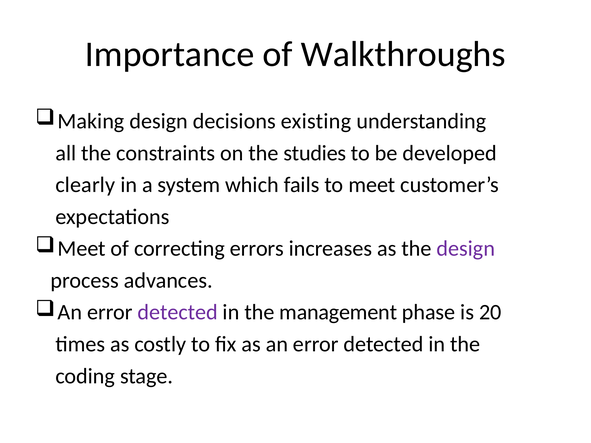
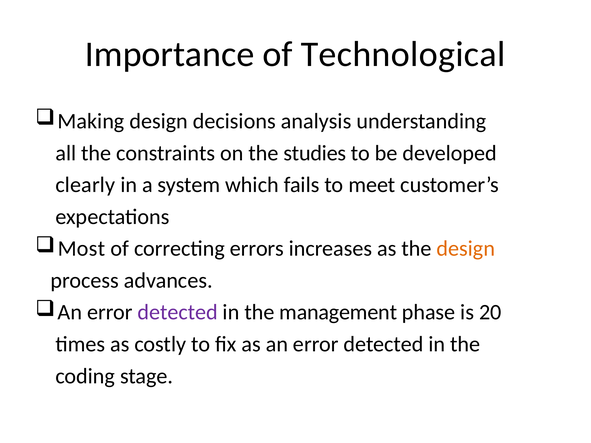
Walkthroughs: Walkthroughs -> Technological (403, 54)
existing: existing -> analysis (316, 121)
Meet: Meet -> Most (82, 249)
design colour: purple -> orange (466, 249)
